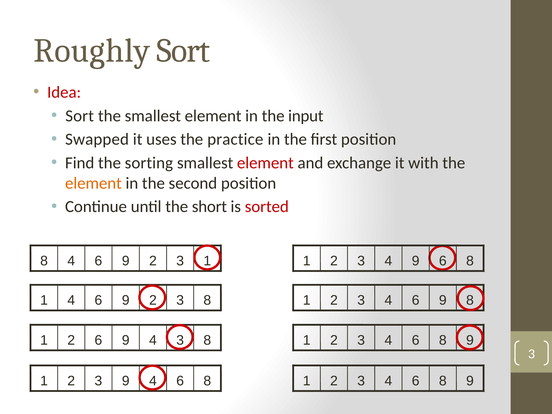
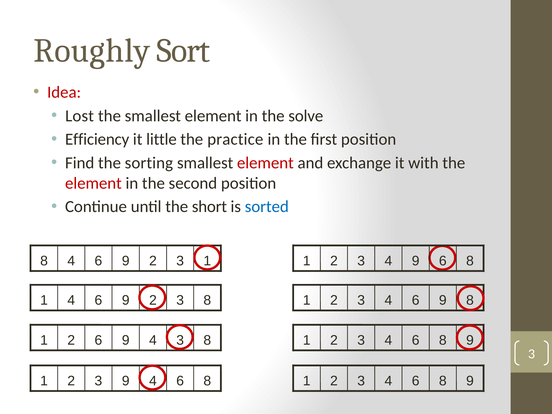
Sort: Sort -> Lost (80, 116)
input: input -> solve (306, 116)
Swapped: Swapped -> Efficiency (97, 139)
uses: uses -> little (161, 139)
element colour: orange -> red (93, 183)
sorted colour: red -> blue (267, 207)
